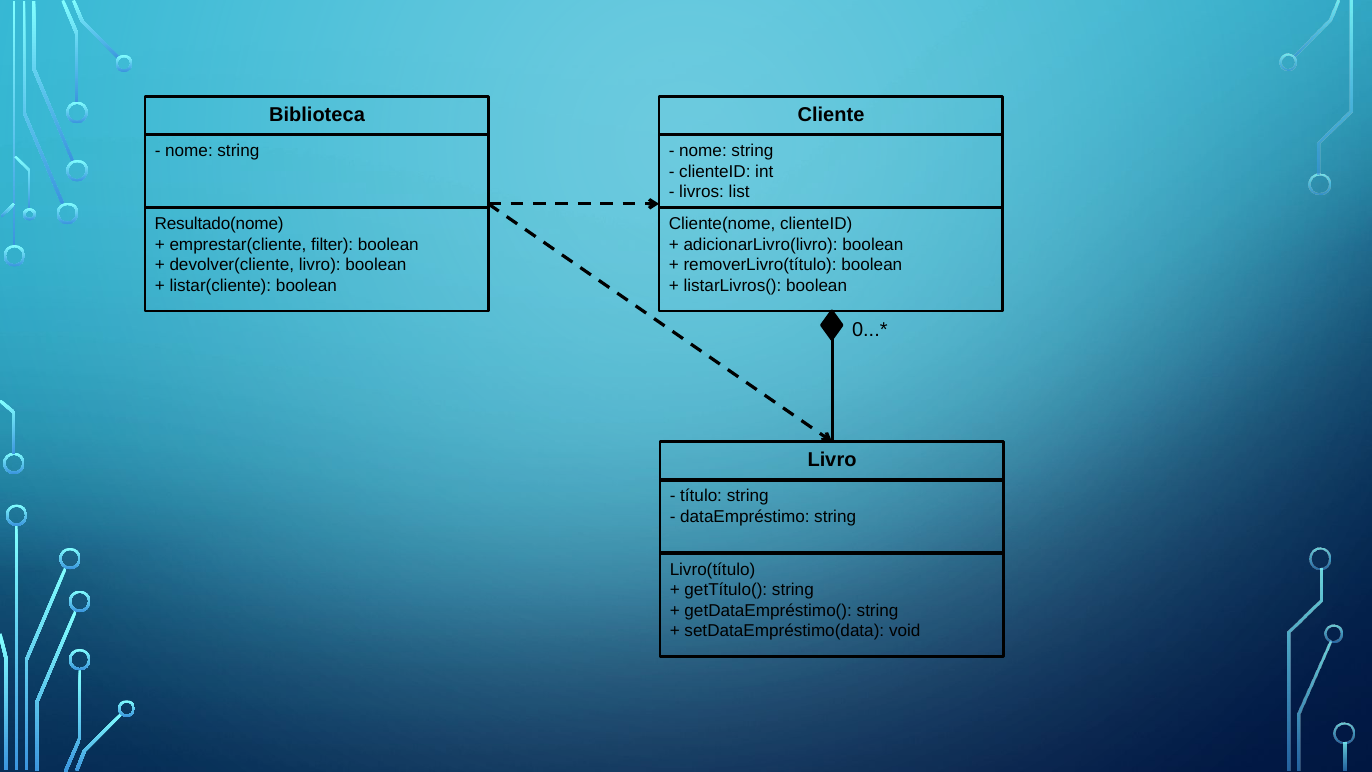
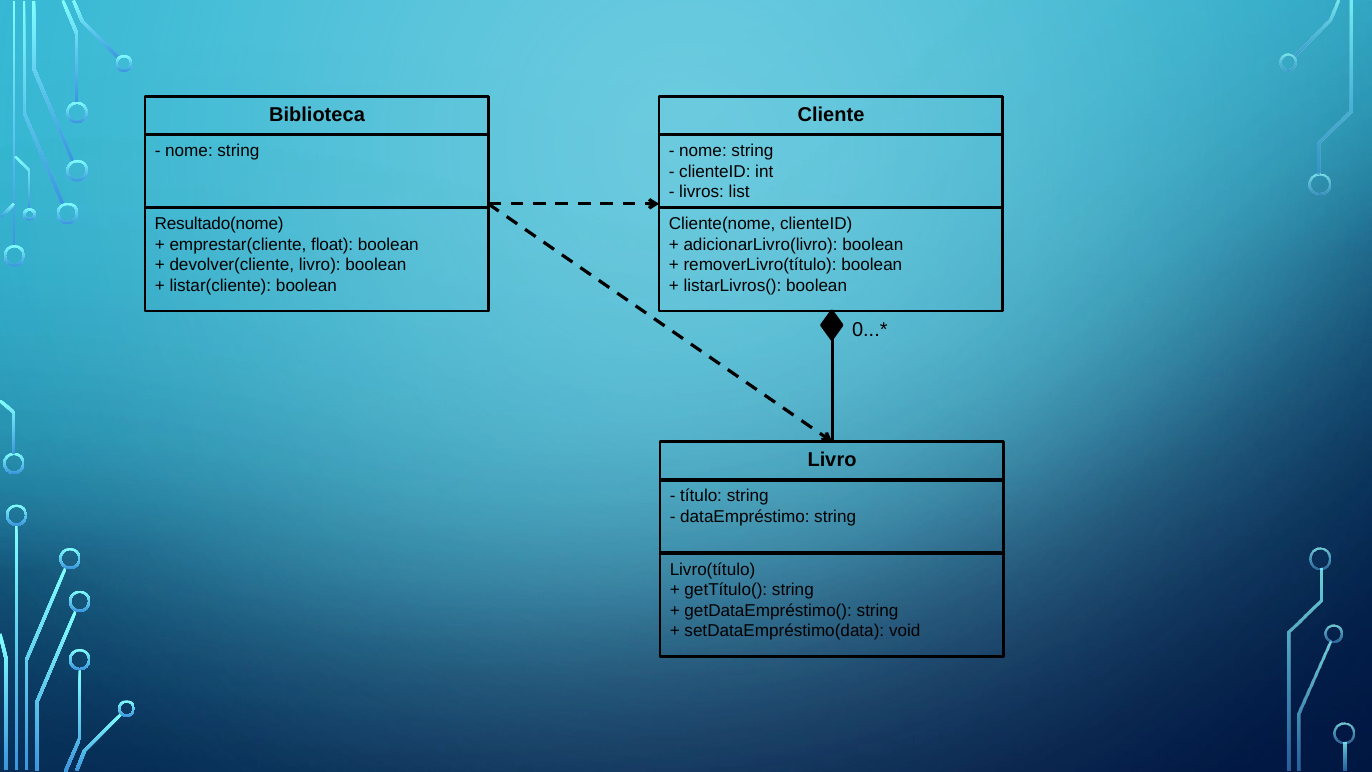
filter: filter -> float (332, 245)
